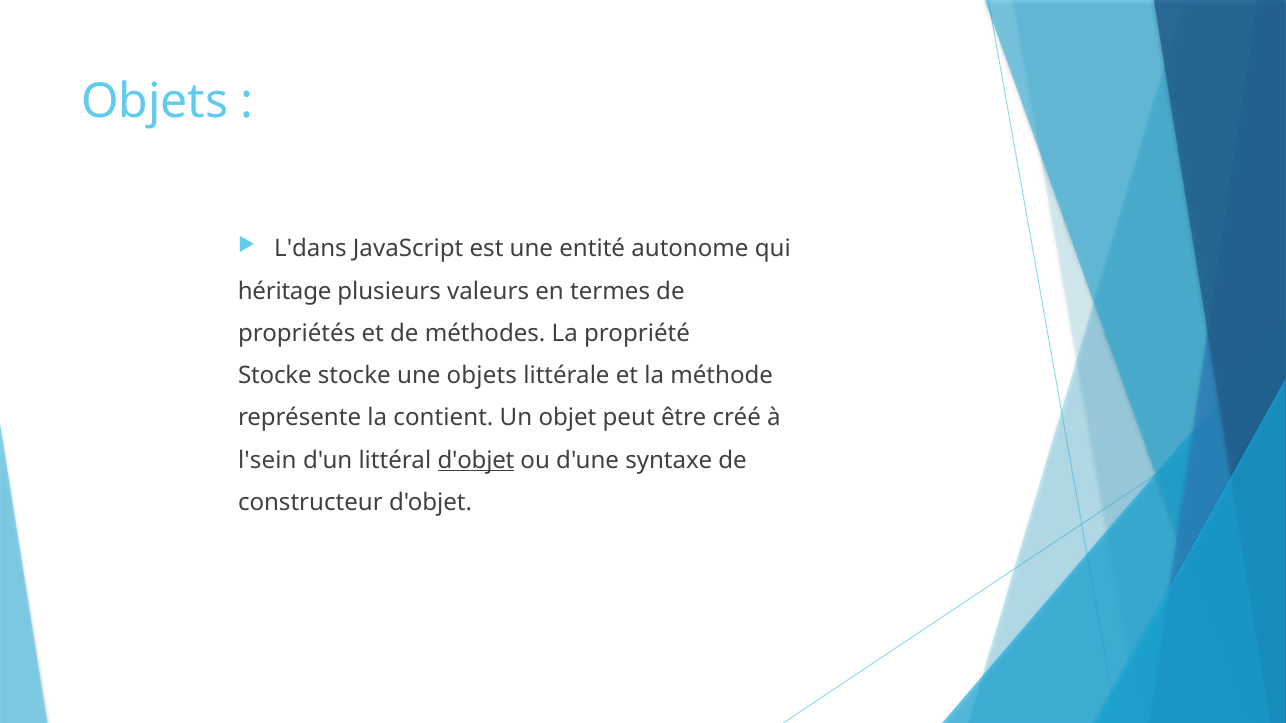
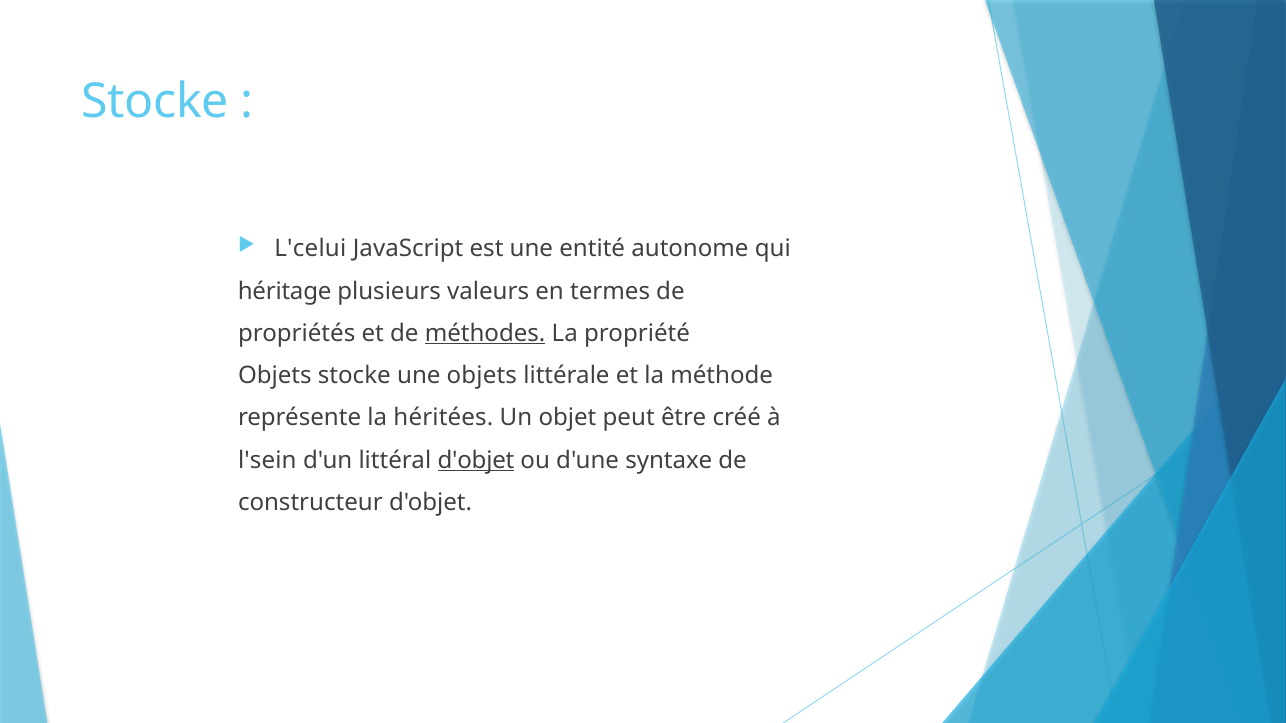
Objets: Objets -> Stocke (155, 101)
L'dans: L'dans -> L'celui (310, 249)
méthodes underline: none -> present (485, 334)
Stocke: Stocke -> Objets (275, 376)
contient: contient -> héritées (443, 418)
